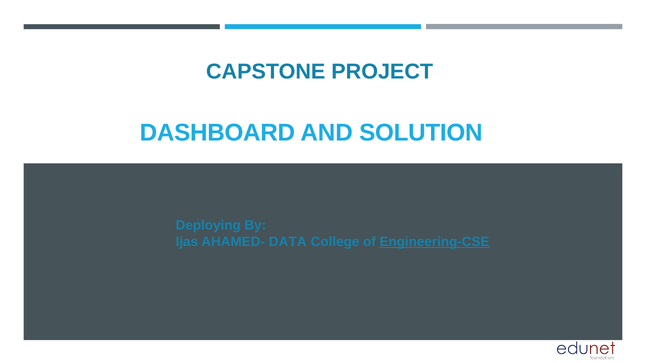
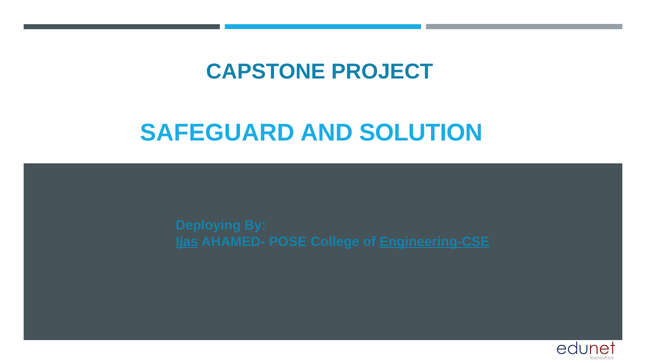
DASHBOARD: DASHBOARD -> SAFEGUARD (217, 133)
Ijas underline: none -> present (187, 242)
DATA: DATA -> POSE (288, 242)
